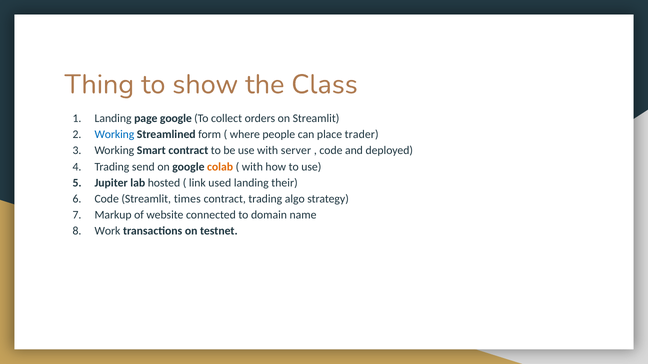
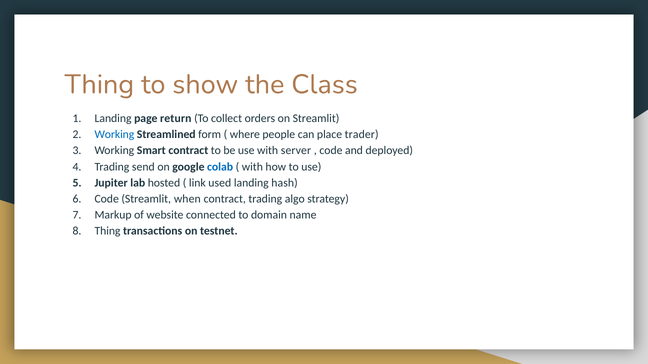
page google: google -> return (176, 119)
colab colour: orange -> blue (220, 167)
their: their -> hash (285, 183)
times: times -> when (187, 199)
Work: Work -> Thing (108, 231)
